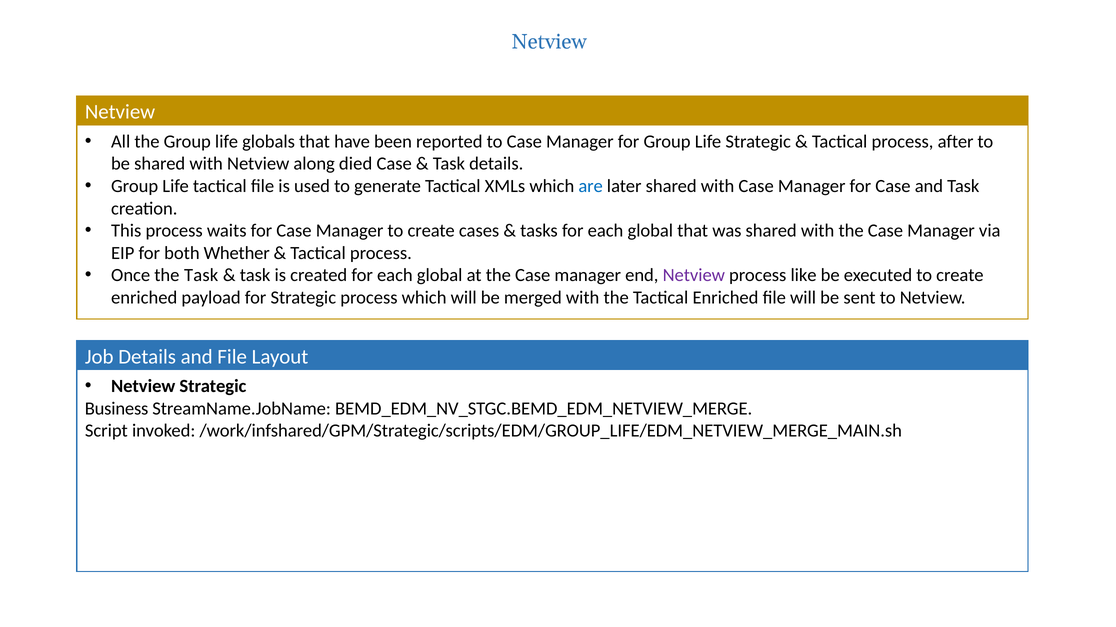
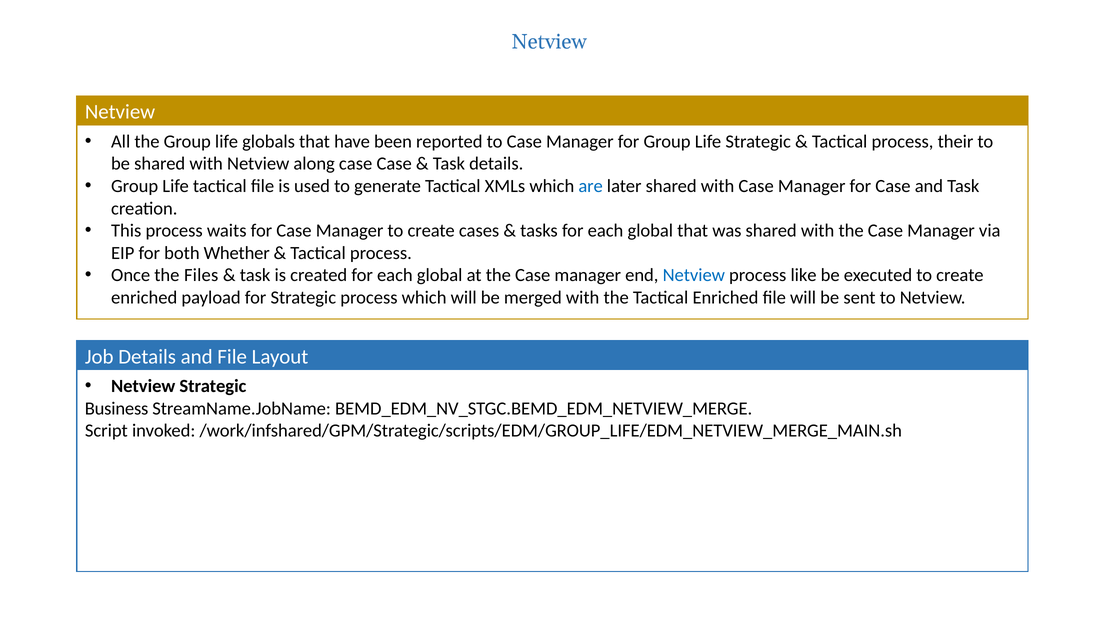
after: after -> their (956, 142)
along died: died -> case (356, 164)
the Task: Task -> Files (201, 276)
Netview colour: purple -> blue (694, 276)
